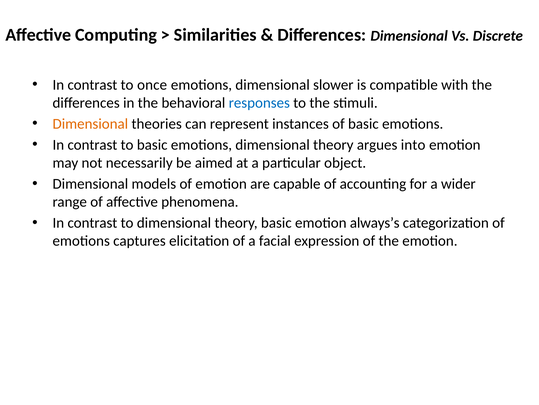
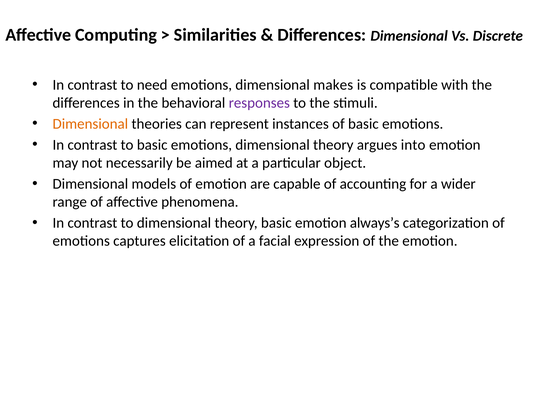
once: once -> need (152, 85)
slower: slower -> makes (333, 85)
responses colour: blue -> purple (259, 103)
